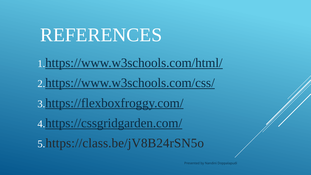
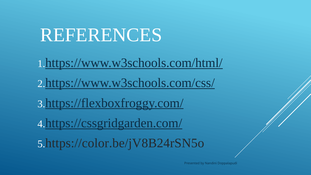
https://class.be/jV8B24rSN5o: https://class.be/jV8B24rSN5o -> https://color.be/jV8B24rSN5o (125, 143)
